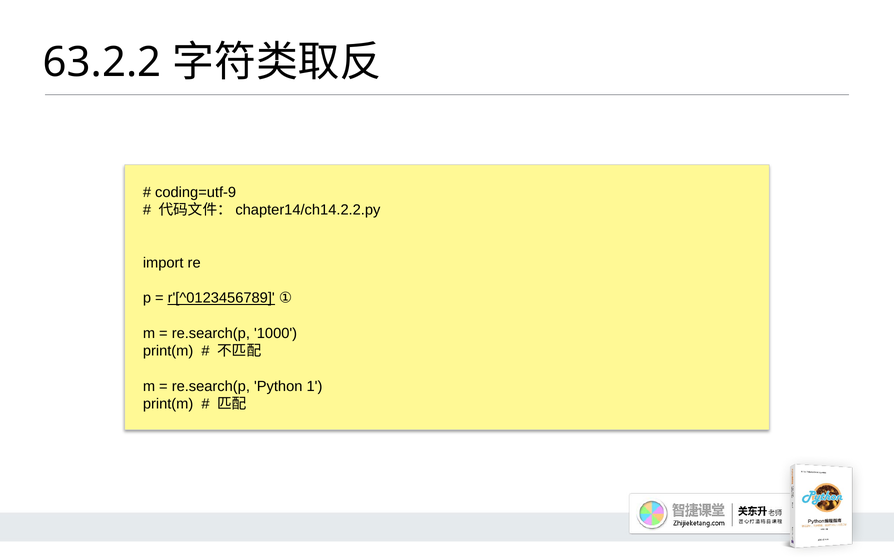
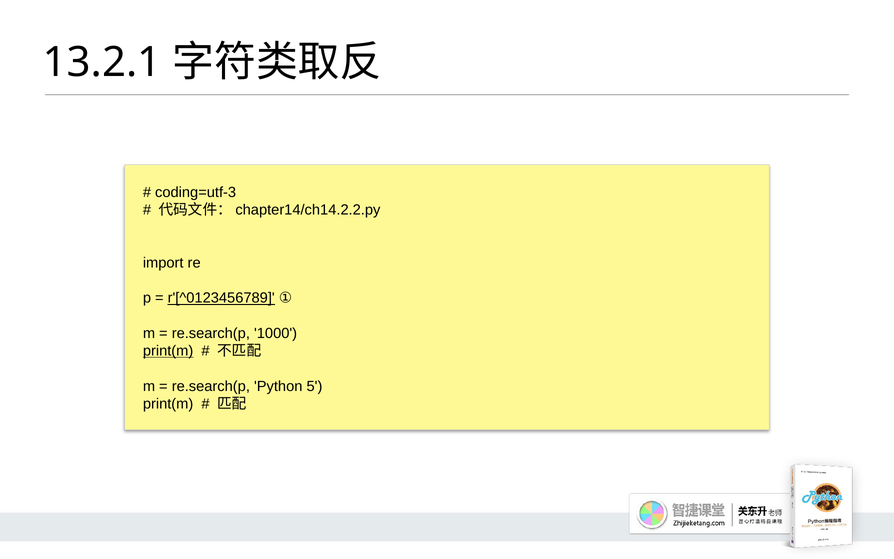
63.2.2: 63.2.2 -> 13.2.1 (102, 62)
coding=utf-9: coding=utf-9 -> coding=utf-3 (196, 192)
print(m underline: none -> present (168, 351)
1: 1 -> 5 (314, 386)
